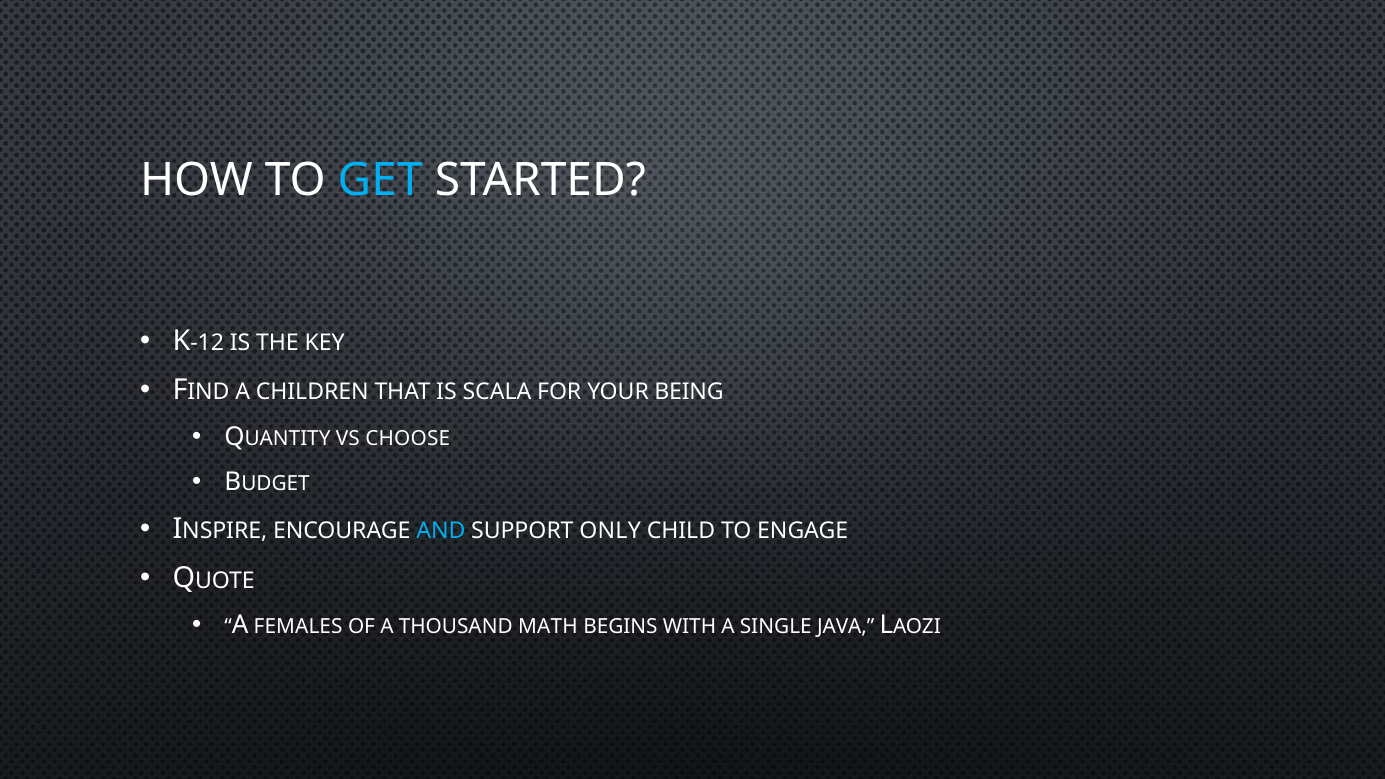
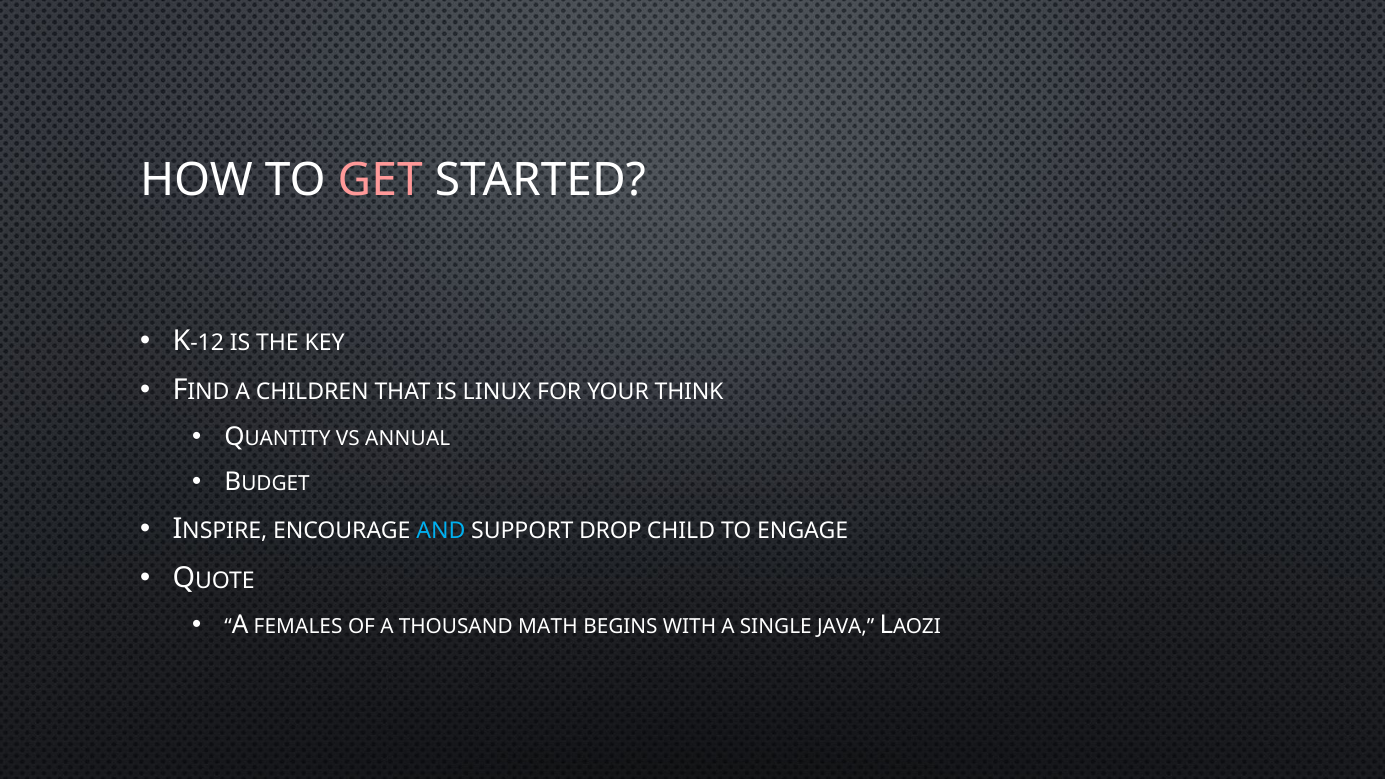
GET colour: light blue -> pink (380, 181)
SCALA: SCALA -> LINUX (497, 392)
BEING: BEING -> THINK (689, 392)
CHOOSE: CHOOSE -> ANNUAL (408, 439)
ONLY: ONLY -> DROP (610, 531)
